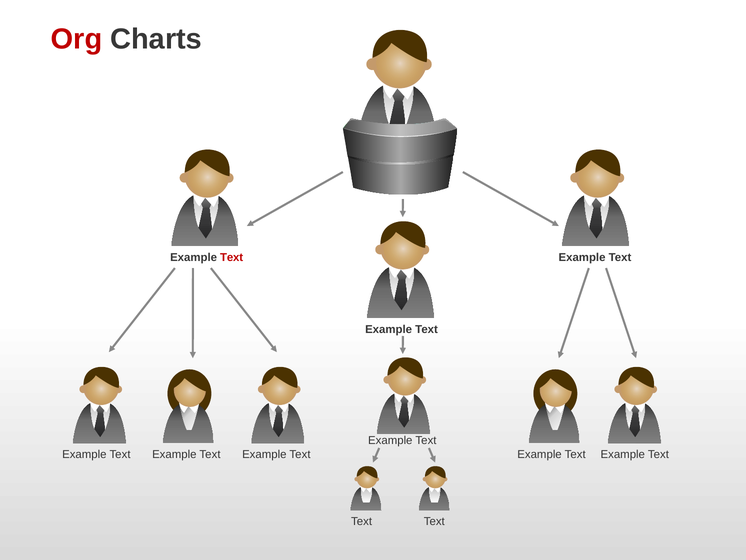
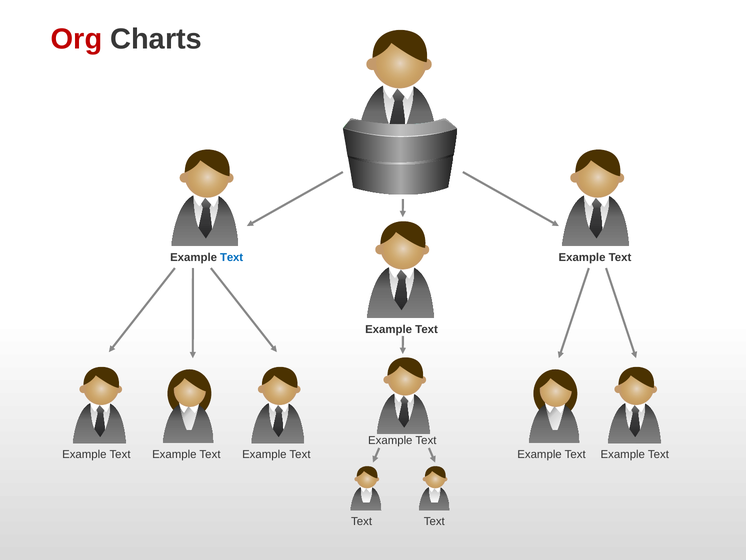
Text colour: red -> blue (232, 257)
